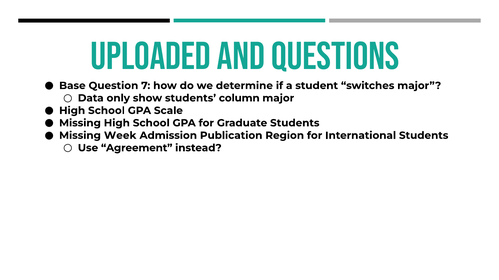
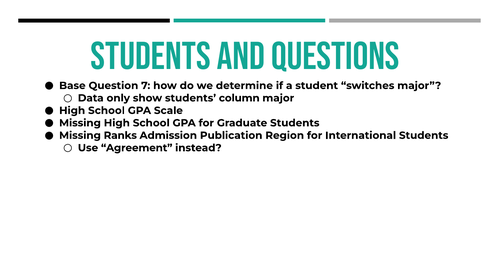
Uploaded: Uploaded -> Students (151, 56)
Week: Week -> Ranks (120, 136)
